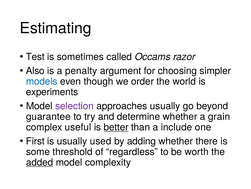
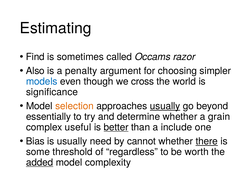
Test: Test -> Find (35, 57)
order: order -> cross (143, 81)
experiments: experiments -> significance (52, 92)
selection colour: purple -> orange (74, 106)
usually underline: none -> present (165, 106)
guarantee: guarantee -> essentially (48, 116)
First: First -> Bias (35, 141)
used: used -> need (101, 141)
adding: adding -> cannot (141, 141)
there underline: none -> present (207, 141)
